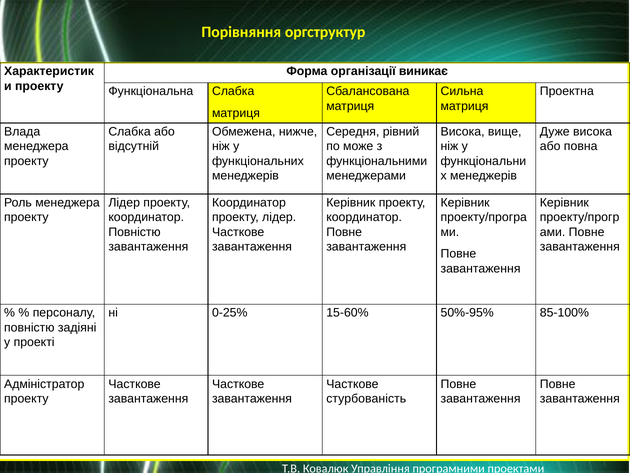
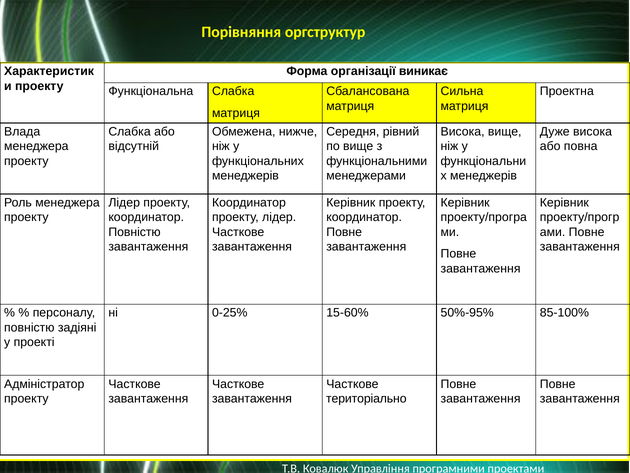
по може: може -> вище (358, 146)
стурбованість: стурбованість -> територіально (366, 398)
